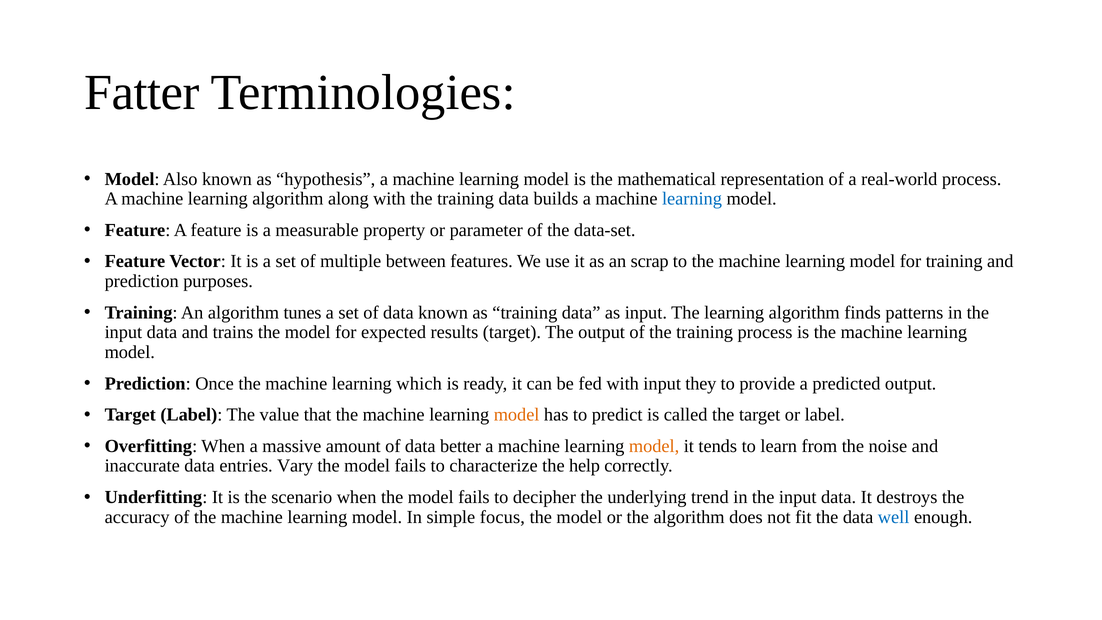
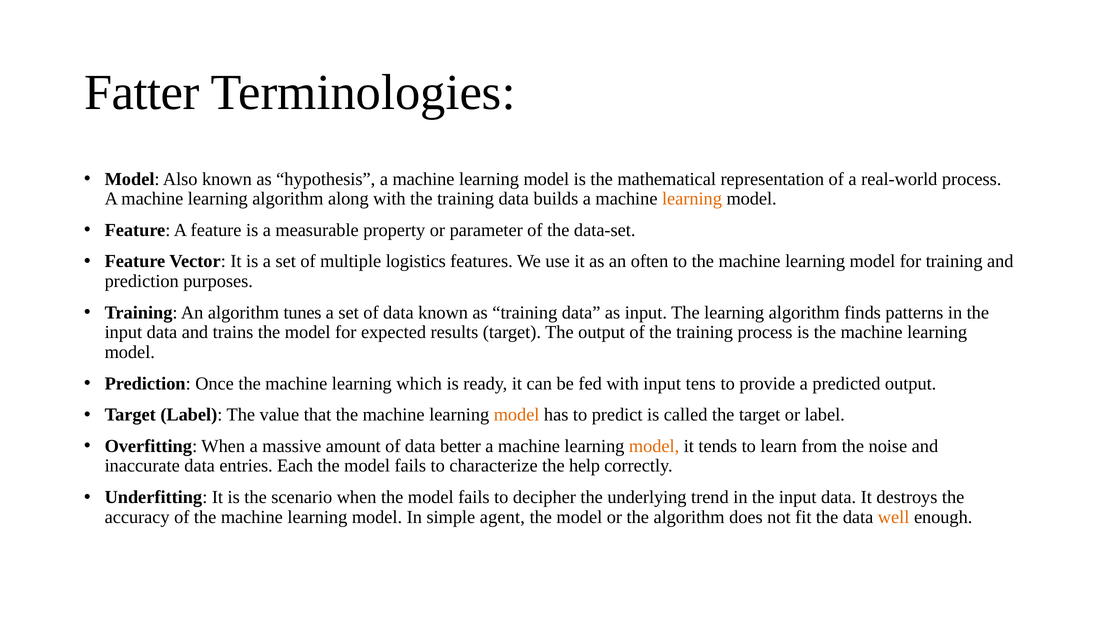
learning colour: blue -> orange (692, 199)
between: between -> logistics (416, 261)
scrap: scrap -> often (650, 261)
they: they -> tens (701, 383)
Vary: Vary -> Each (295, 466)
focus: focus -> agent (502, 517)
well colour: blue -> orange (894, 517)
